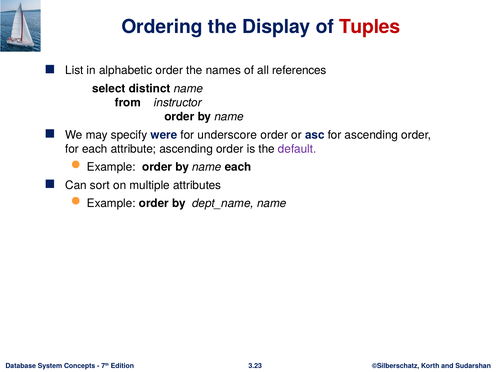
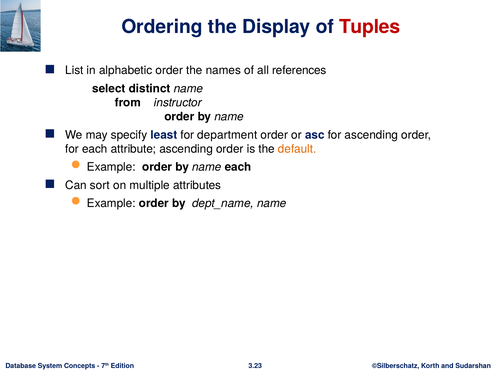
were: were -> least (164, 135)
underscore: underscore -> department (227, 135)
default colour: purple -> orange (297, 149)
